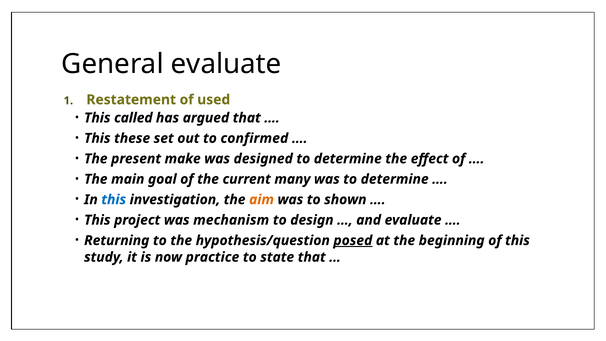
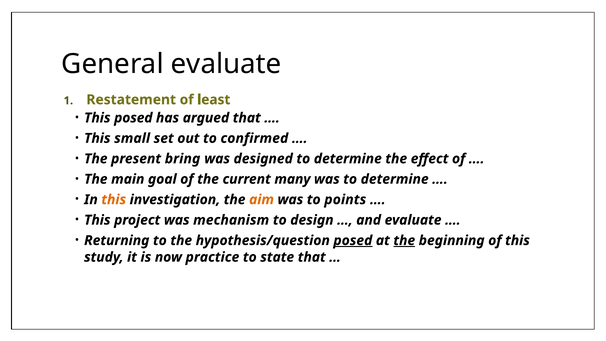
used: used -> least (214, 100)
This called: called -> posed (133, 118)
these: these -> small (132, 138)
make: make -> bring (183, 159)
this colour: blue -> orange (114, 200)
shown: shown -> points (345, 200)
the underline: none -> present (404, 240)
